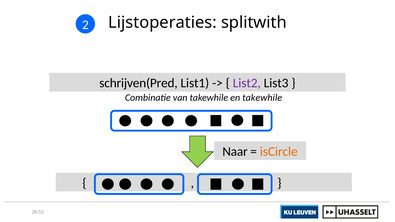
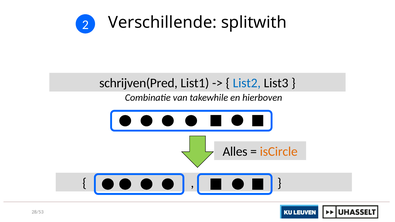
Lijstoperaties: Lijstoperaties -> Verschillende (162, 22)
List2 colour: purple -> blue (247, 83)
en takewhile: takewhile -> hierboven (262, 98)
Naar: Naar -> Alles (235, 152)
